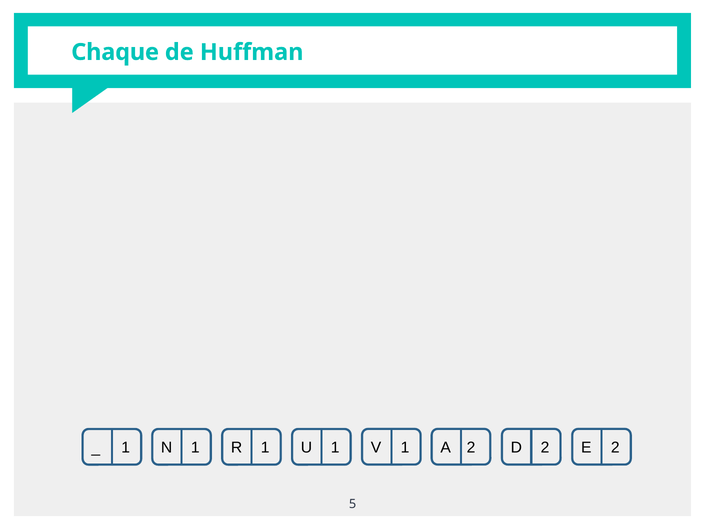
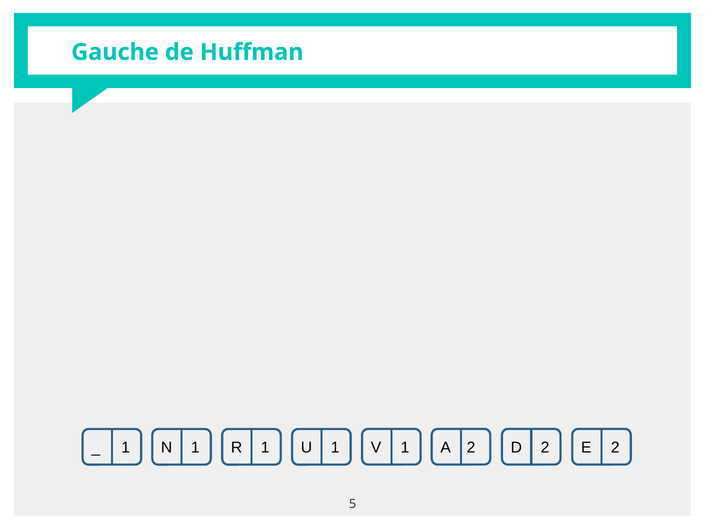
Chaque: Chaque -> Gauche (115, 52)
